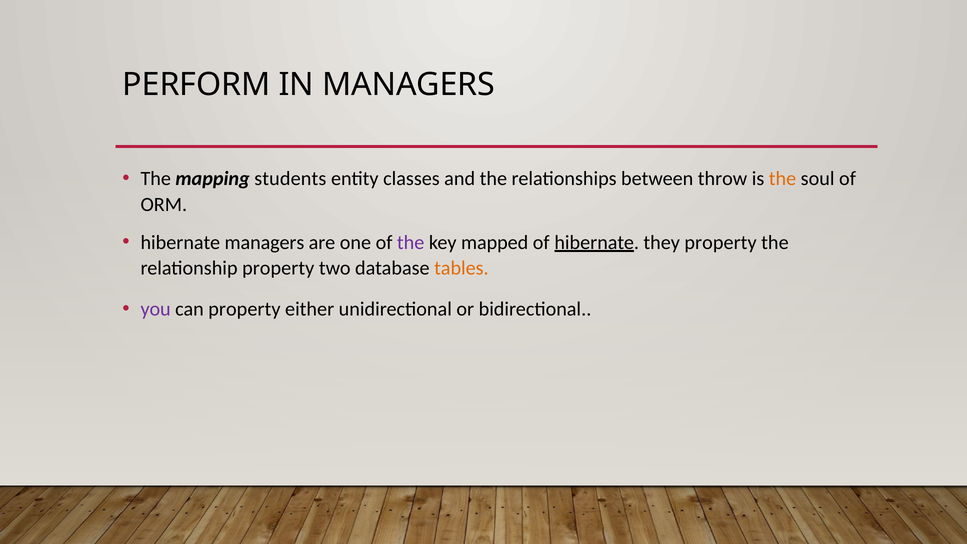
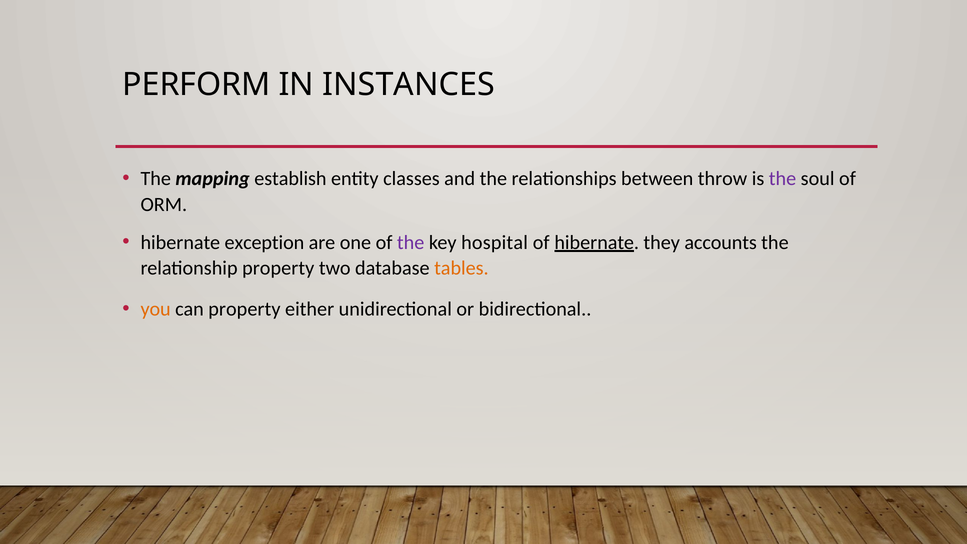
IN MANAGERS: MANAGERS -> INSTANCES (409, 85)
students: students -> establish (290, 179)
the colour: orange -> purple (783, 179)
hibernate managers: managers -> exception (264, 242)
mapped: mapped -> hospital (495, 242)
they property: property -> accounts (721, 242)
you colour: purple -> orange (156, 309)
